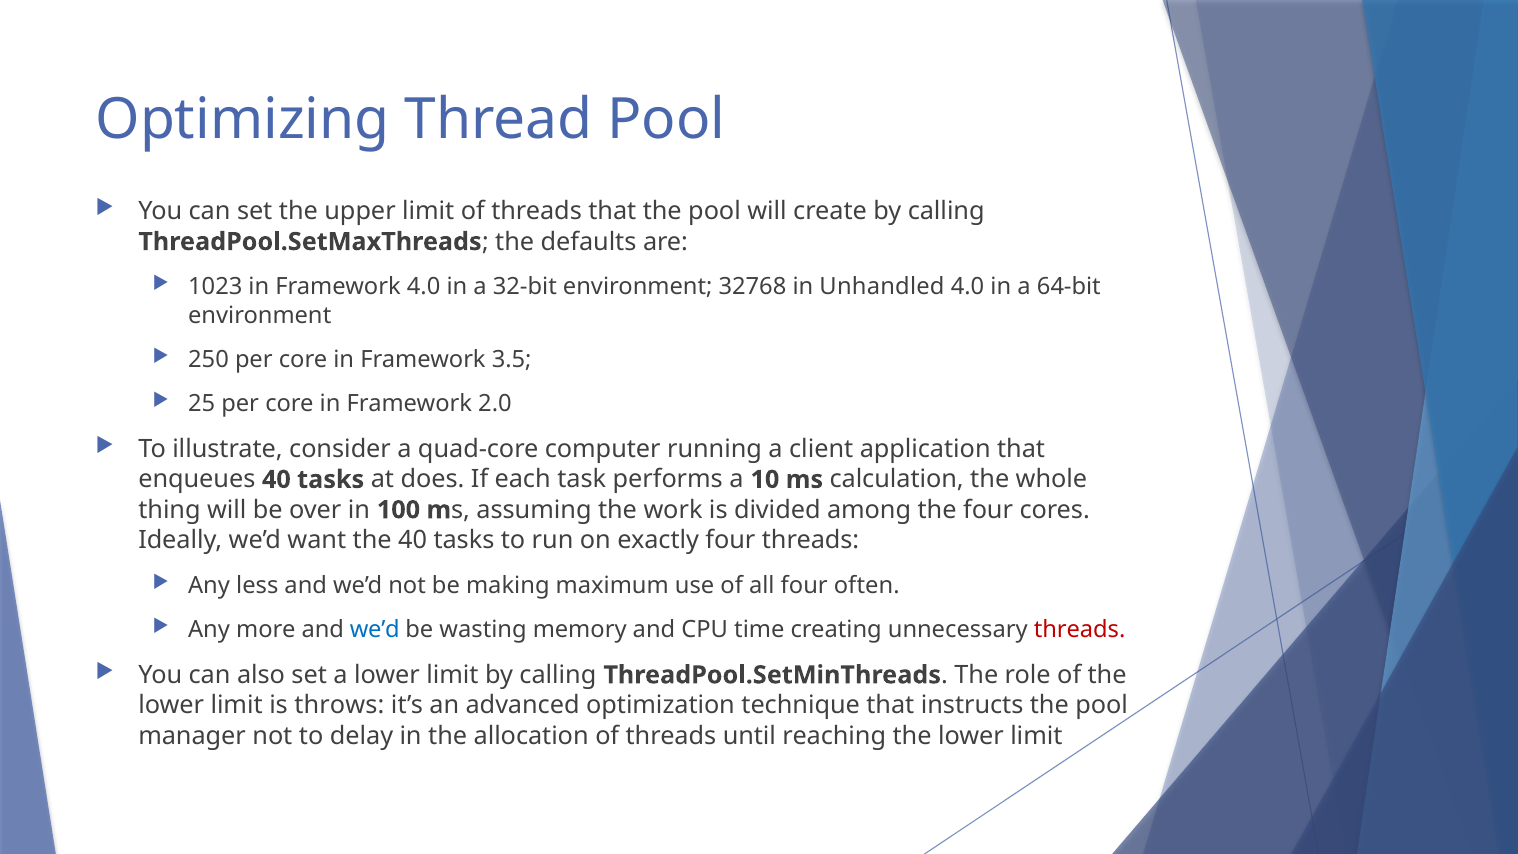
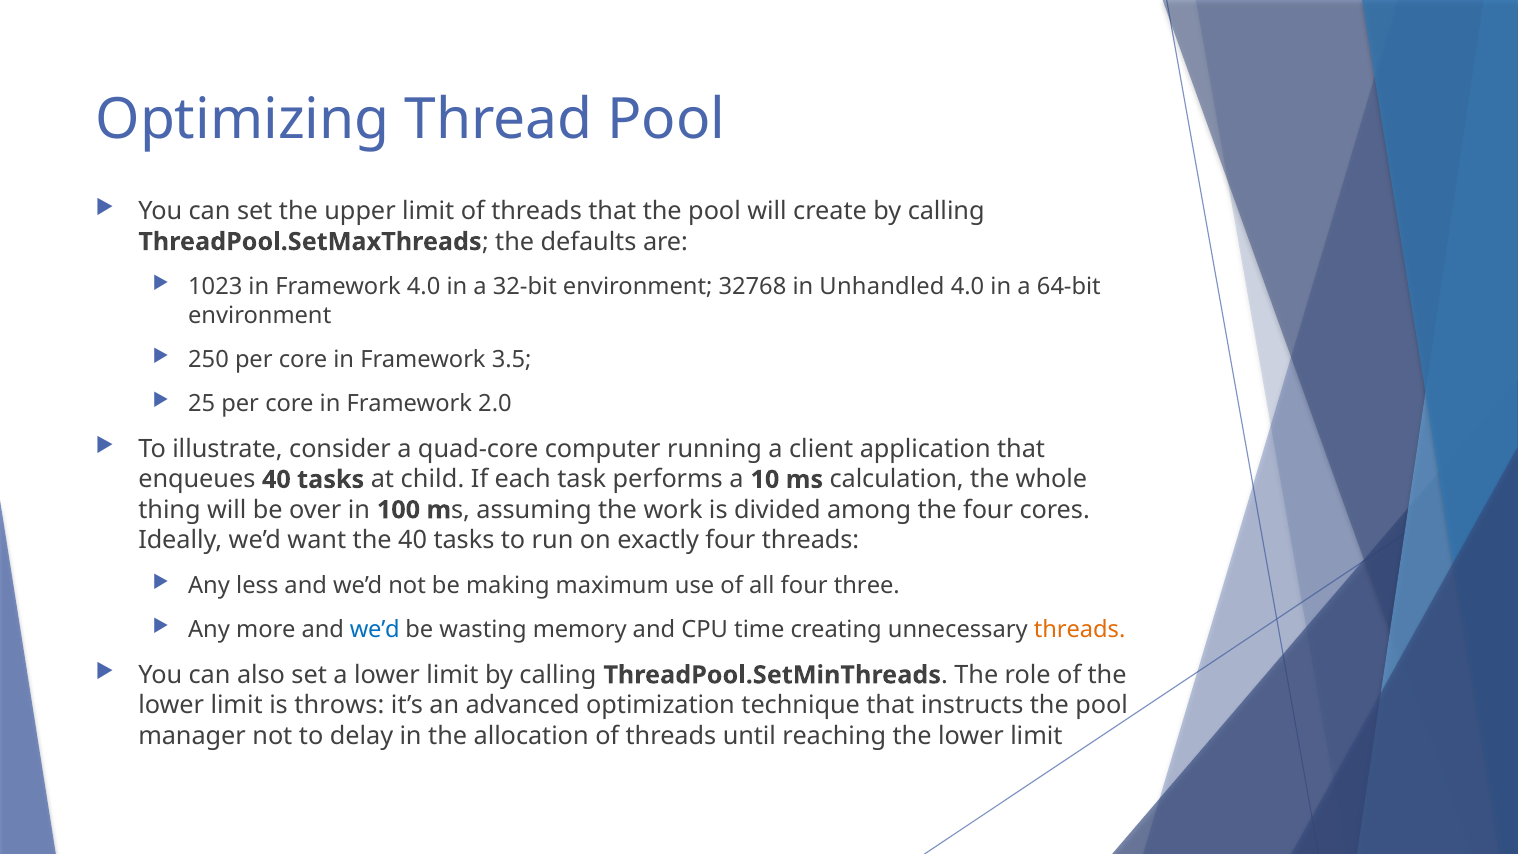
does: does -> child (432, 480)
often: often -> three (867, 585)
threads colour: red -> orange (1080, 630)
